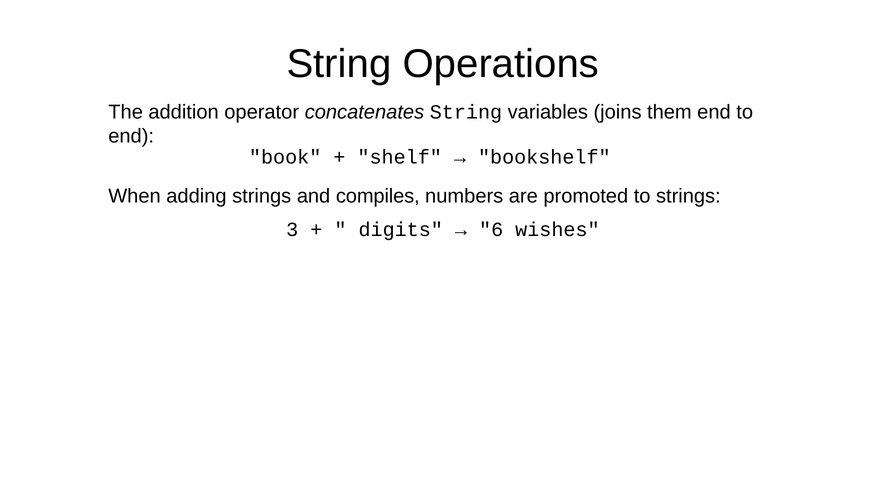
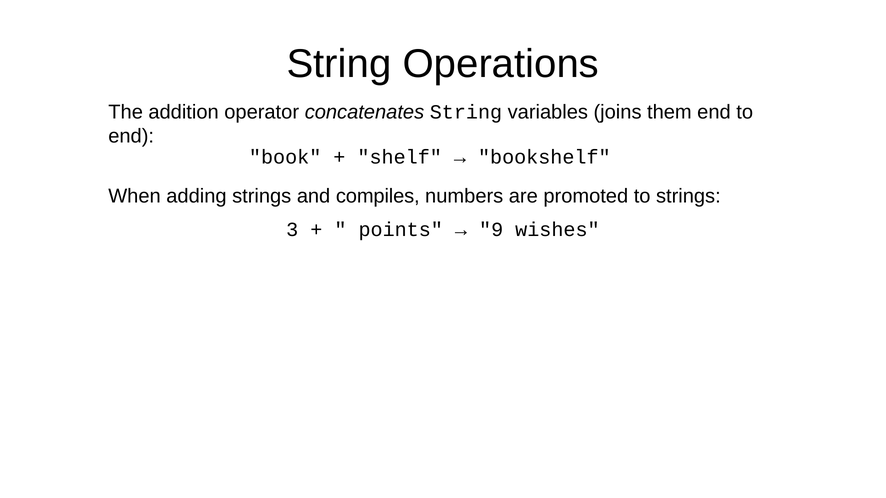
digits: digits -> points (401, 230)
6: 6 -> 9 (491, 230)
